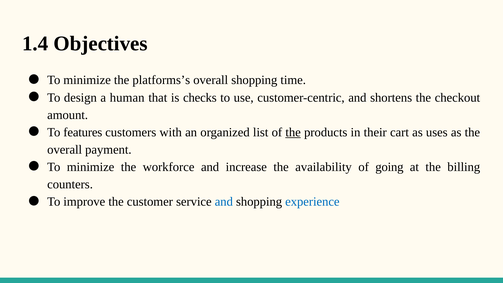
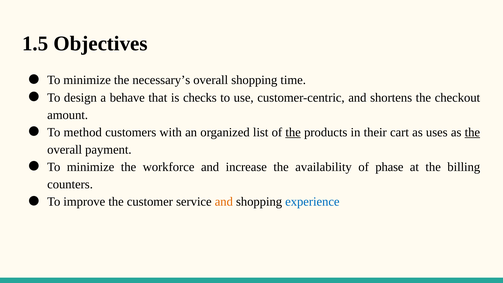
1.4: 1.4 -> 1.5 (35, 44)
platforms’s: platforms’s -> necessary’s (161, 80)
human: human -> behave (127, 97)
features: features -> method (83, 132)
the underline: none -> present (472, 132)
going: going -> phase (389, 167)
and colour: blue -> orange (224, 202)
